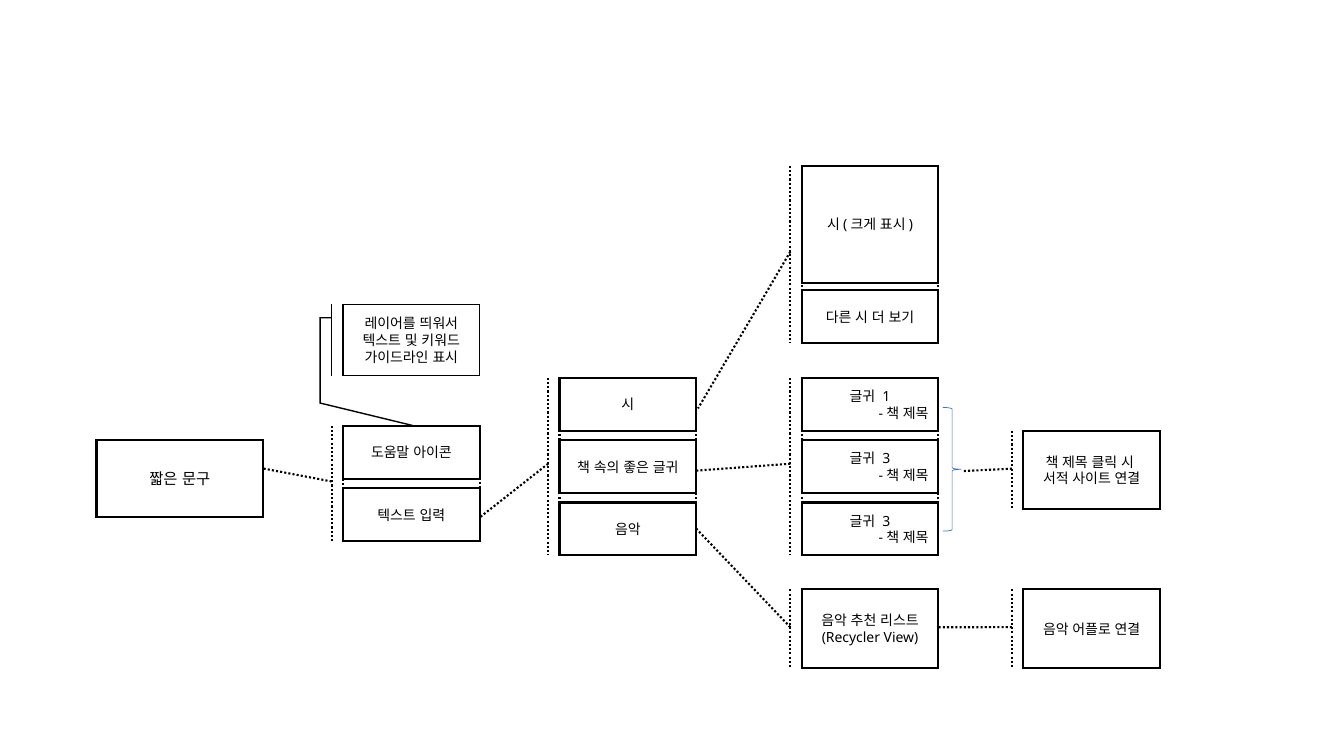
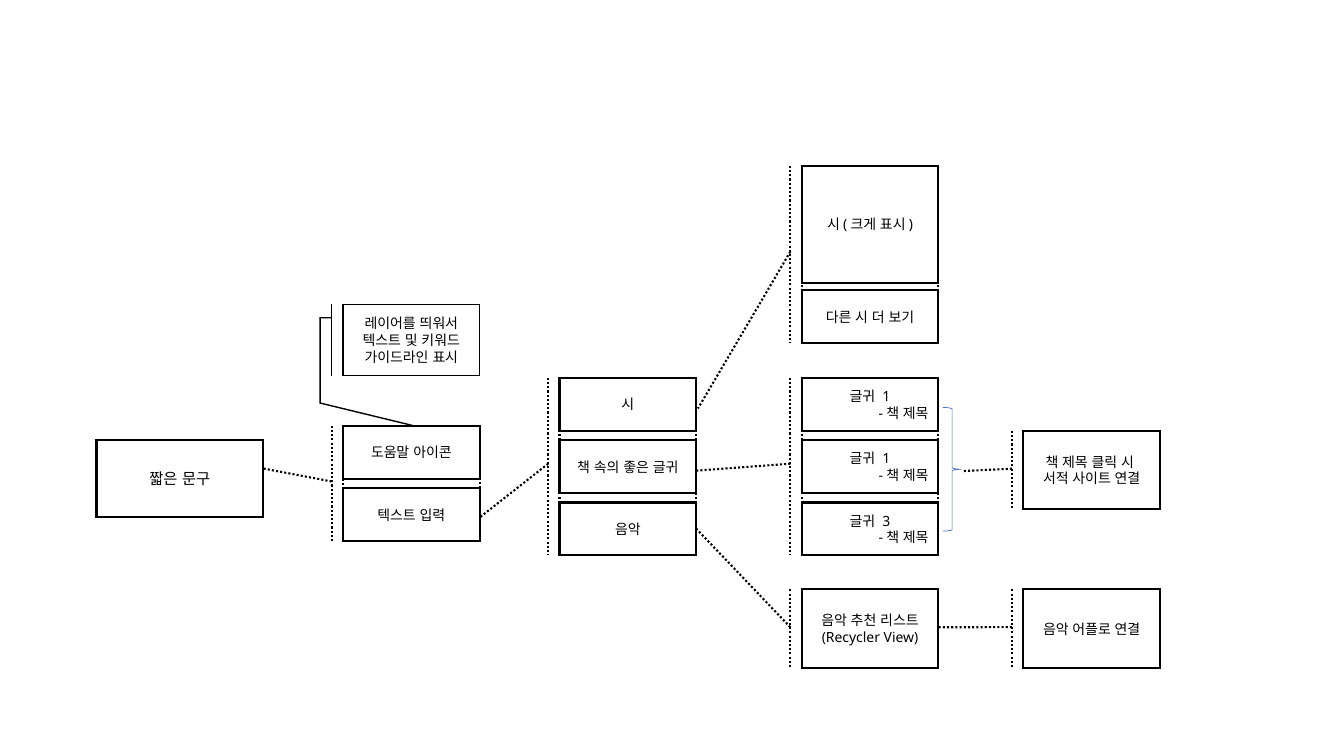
3: 3 -> 1 (886, 459)
